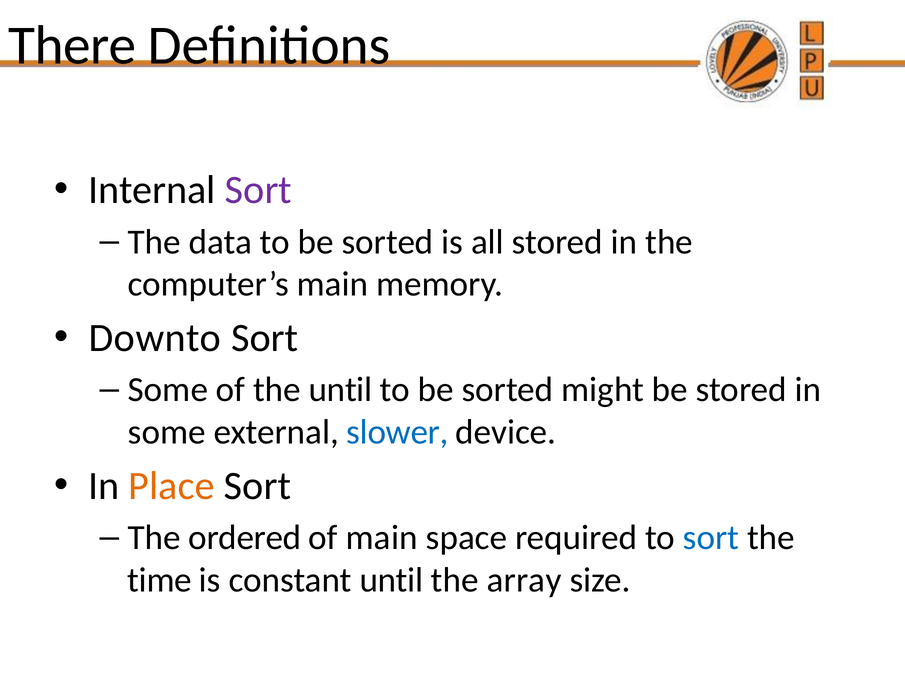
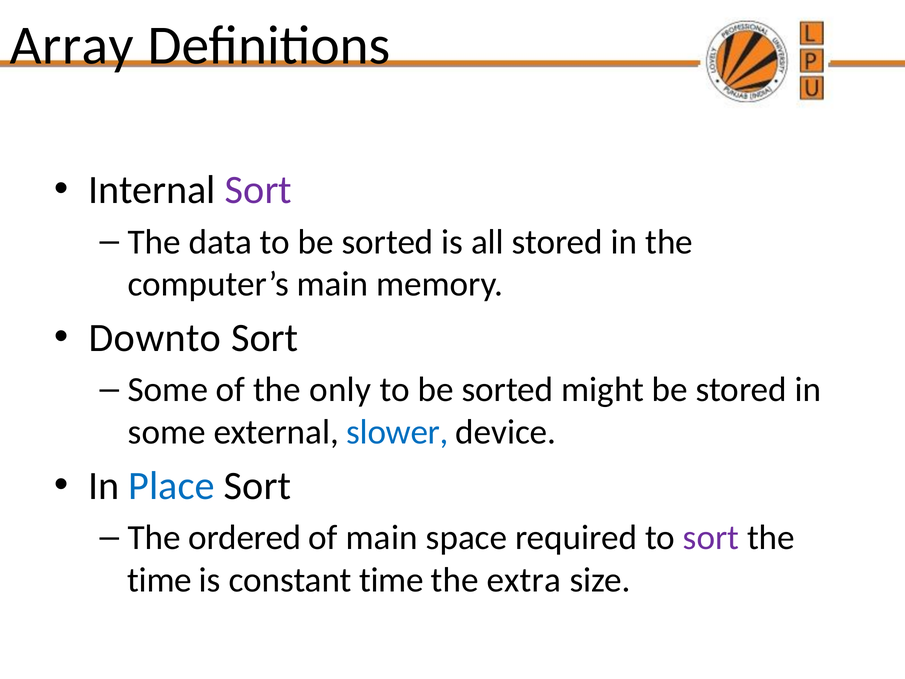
There: There -> Array (72, 45)
the until: until -> only (340, 390)
Place colour: orange -> blue (172, 486)
sort colour: blue -> purple (711, 538)
constant until: until -> time (391, 580)
array: array -> extra (524, 580)
